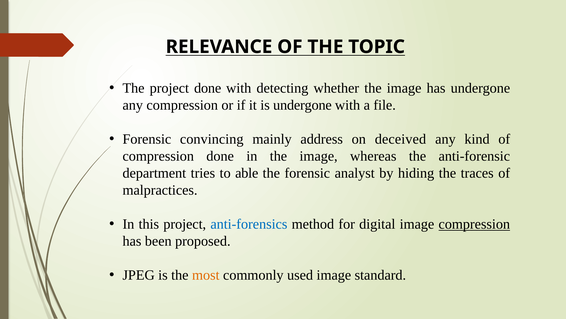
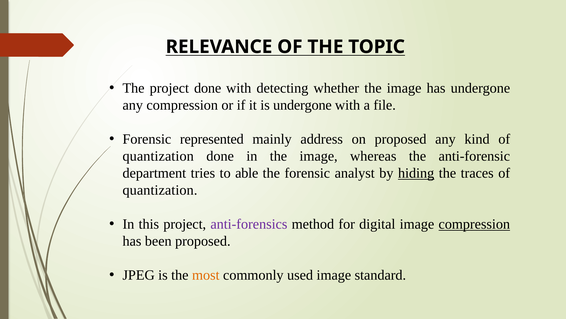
convincing: convincing -> represented (212, 139)
on deceived: deceived -> proposed (401, 139)
compression: compression -> quantization (158, 156)
hiding underline: none -> present (416, 173)
malpractices: malpractices -> quantization (160, 190)
anti-forensics colour: blue -> purple (249, 224)
